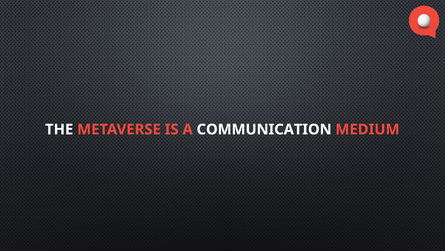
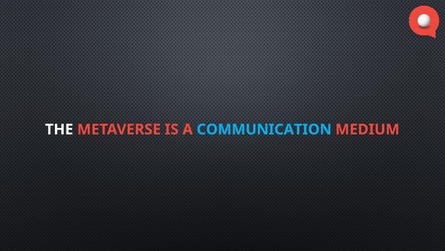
COMMUNICATION colour: white -> light blue (264, 129)
